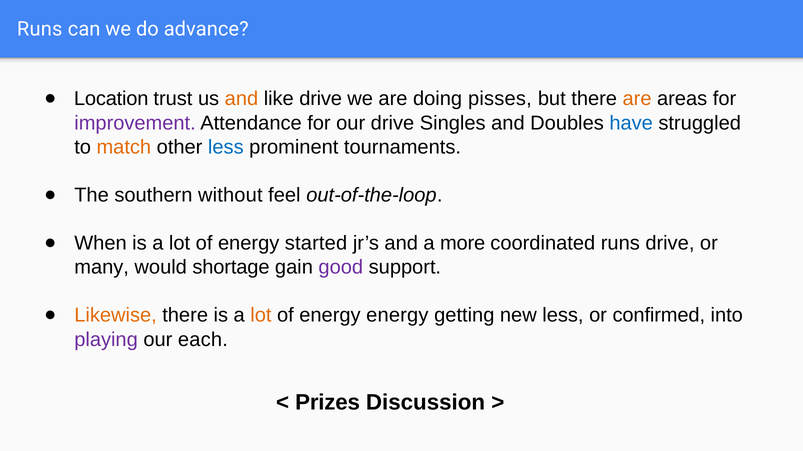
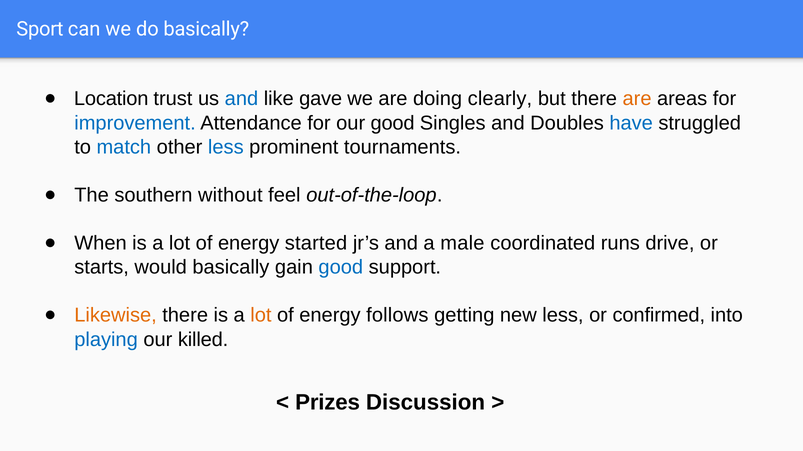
Runs: Runs -> Sport (40, 29)
do advance: advance -> basically (206, 29)
and colour: orange -> blue (241, 99)
like drive: drive -> gave (321, 99)
pisses: pisses -> clearly (500, 99)
improvement colour: purple -> blue (135, 123)
our drive: drive -> good (393, 123)
match colour: orange -> blue (124, 147)
more: more -> male (462, 244)
many: many -> starts (102, 268)
would shortage: shortage -> basically (231, 268)
good colour: purple -> blue (341, 268)
energy energy: energy -> follows (397, 316)
playing colour: purple -> blue (106, 340)
each: each -> killed (203, 340)
